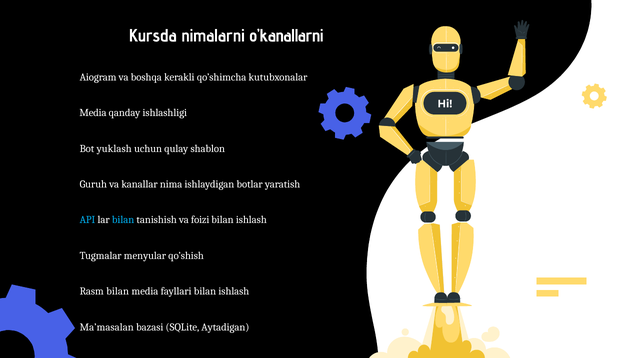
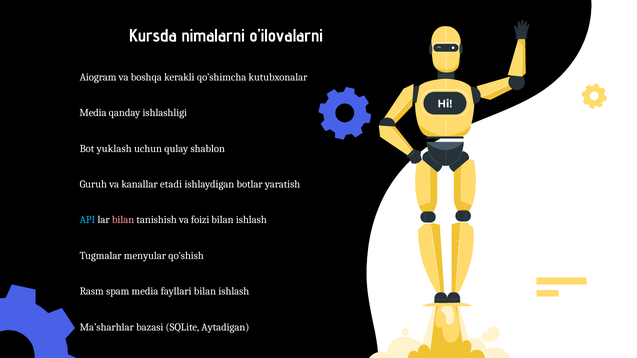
o’kanallarni: o’kanallarni -> o’ilovalarni (286, 36)
nima: nima -> etadi (171, 184)
bilan colour: light blue -> pink (123, 220)
Rasm bilan: bilan -> spam (118, 292)
Ma’masalan: Ma’masalan -> Ma’sharhlar (107, 327)
